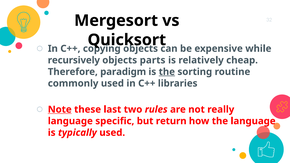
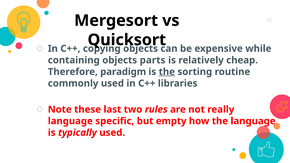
recursively: recursively -> containing (74, 60)
Note underline: present -> none (60, 110)
return: return -> empty (171, 121)
